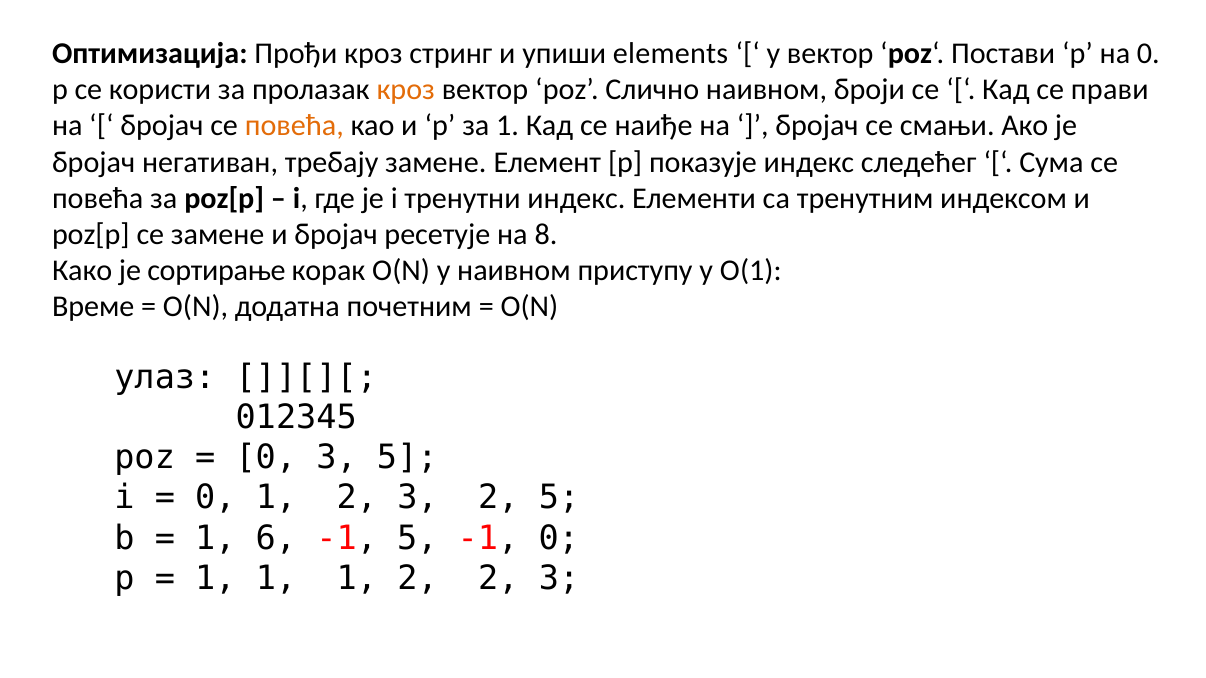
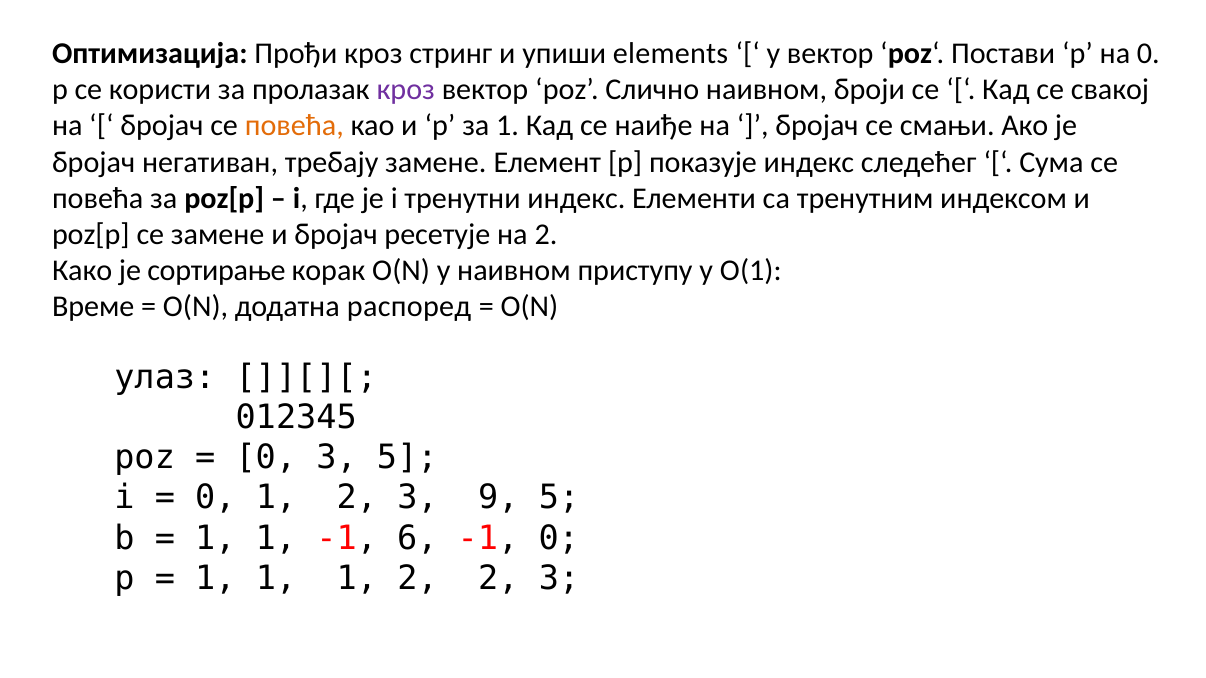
кроз colour: orange -> purple (406, 90)
прави: прави -> свакој (1110, 90)
на 8: 8 -> 2 (546, 235)
почетним: почетним -> распоред (409, 307)
3 2: 2 -> 9 (498, 498)
6: 6 -> 1 (276, 538)
-1 5: 5 -> 6 (417, 538)
